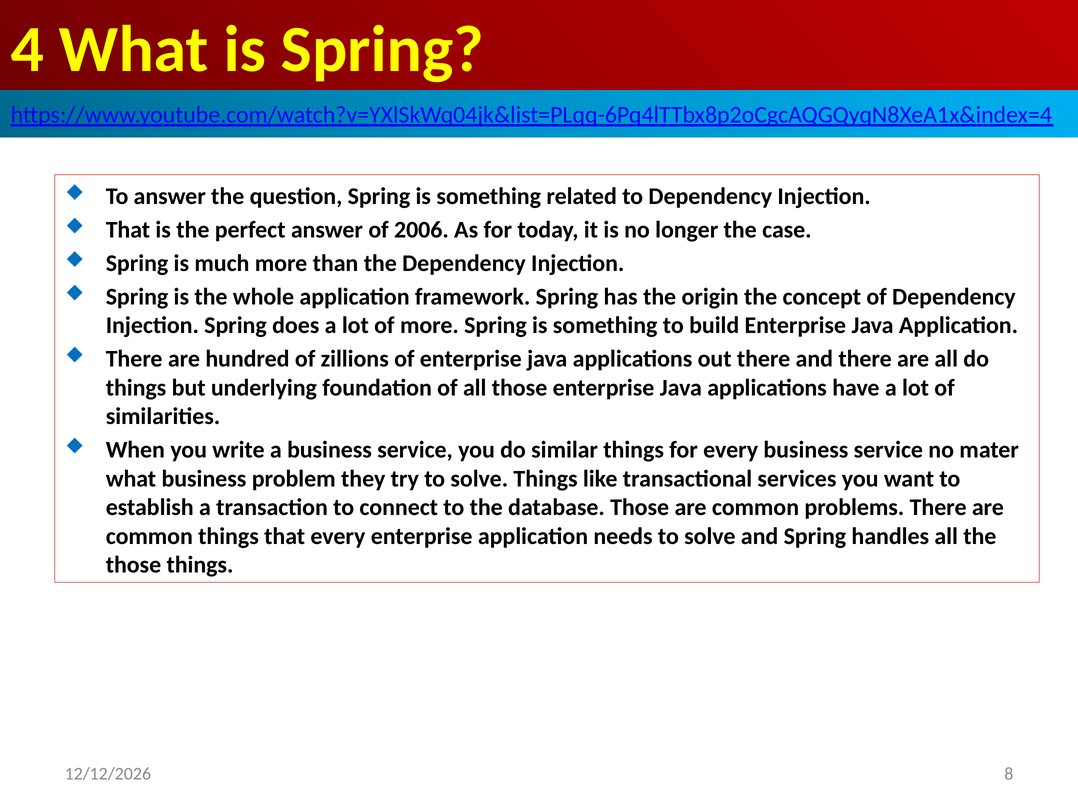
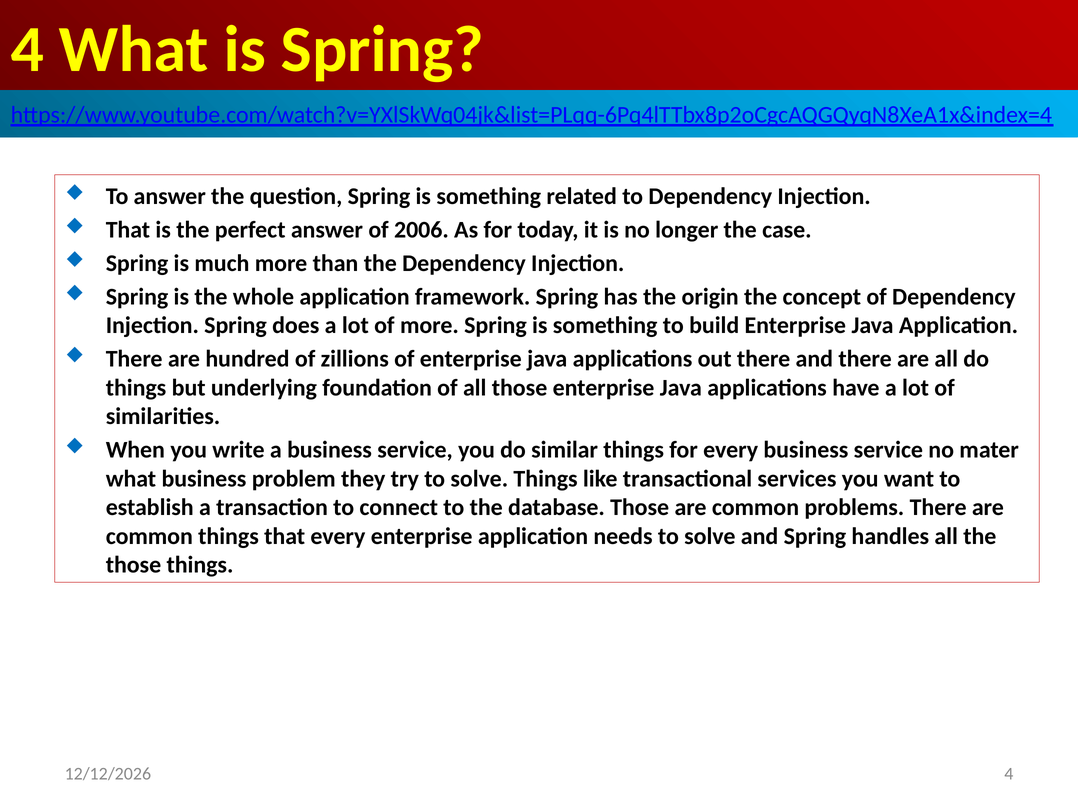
8: 8 -> 4 (1009, 774)
